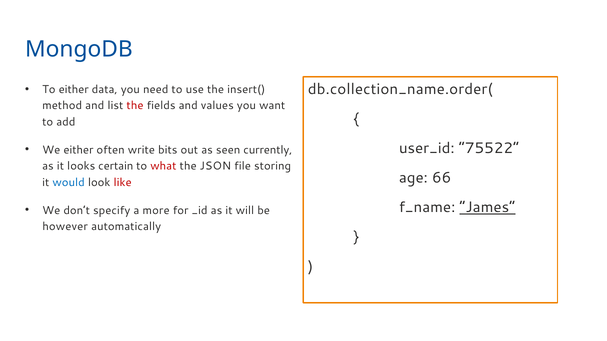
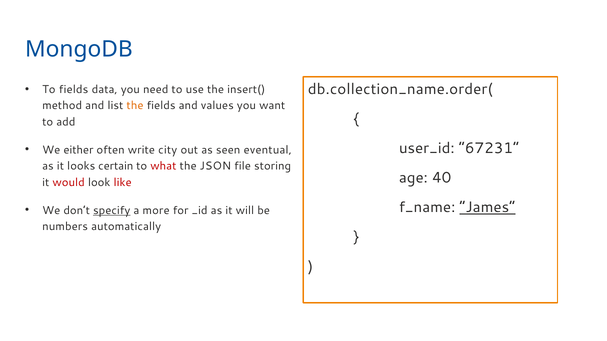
To either: either -> fields (74, 89)
the colour: red -> orange (135, 106)
75522: 75522 -> 67231 (489, 149)
bits: bits -> city (168, 150)
currently: currently -> eventual (268, 150)
66: 66 -> 40 (442, 178)
would colour: blue -> red (69, 183)
specify underline: none -> present (112, 211)
however: however -> numbers (65, 227)
